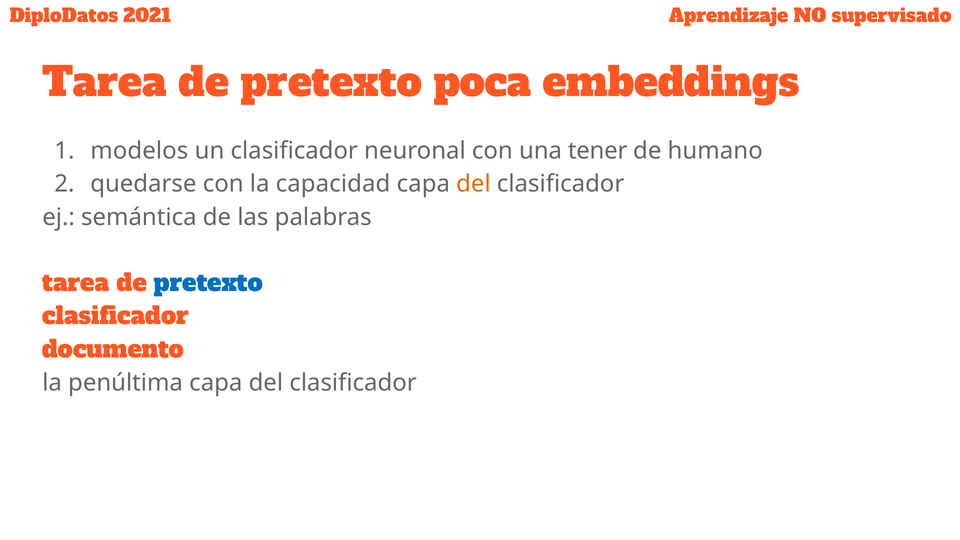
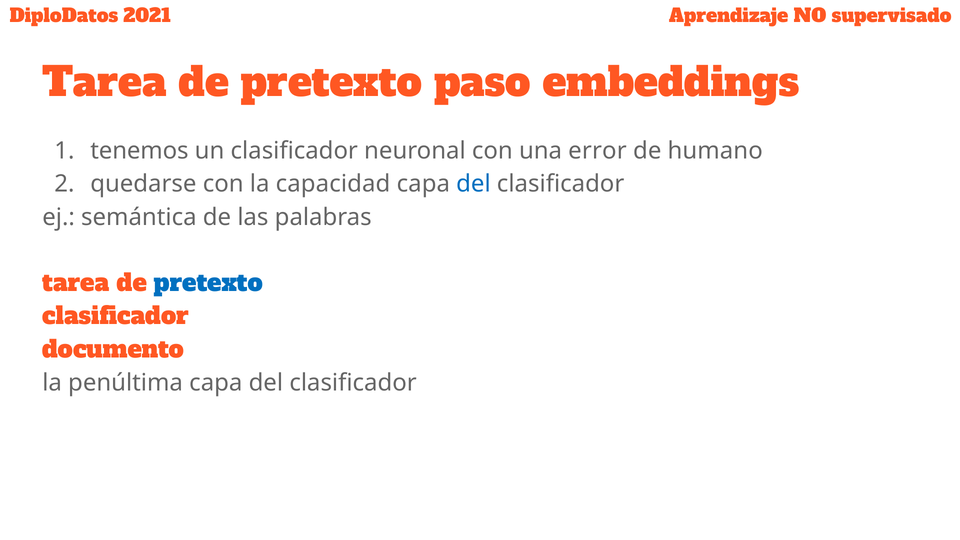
poca: poca -> paso (482, 83)
modelos: modelos -> tenemos (139, 151)
tener: tener -> error (597, 151)
del colour: orange -> blue (473, 184)
